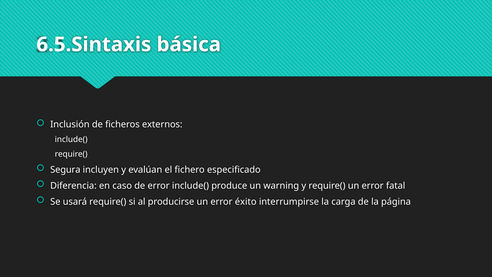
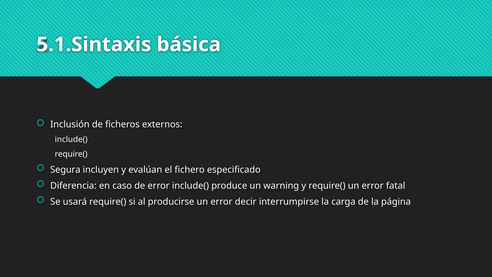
6.5.Sintaxis: 6.5.Sintaxis -> 5.1.Sintaxis (94, 44)
éxito: éxito -> decir (246, 201)
